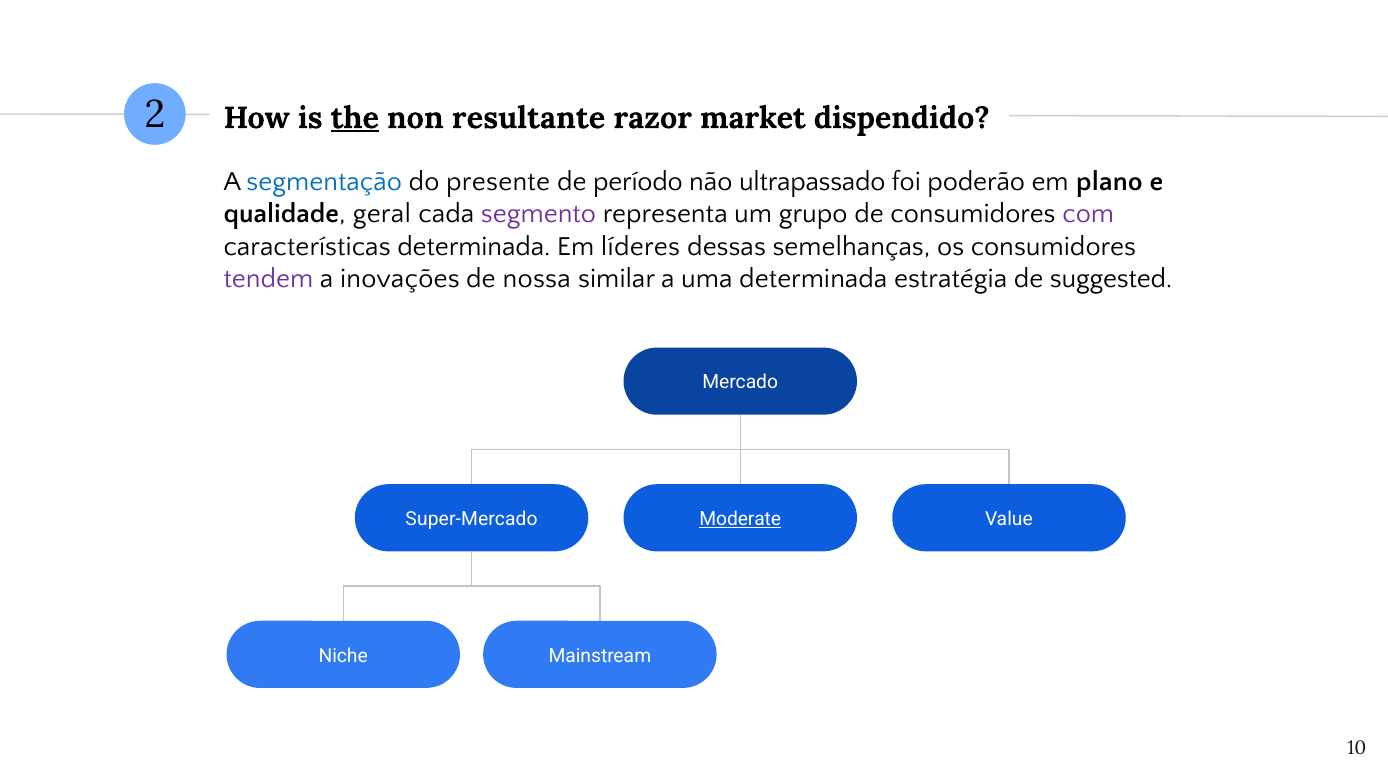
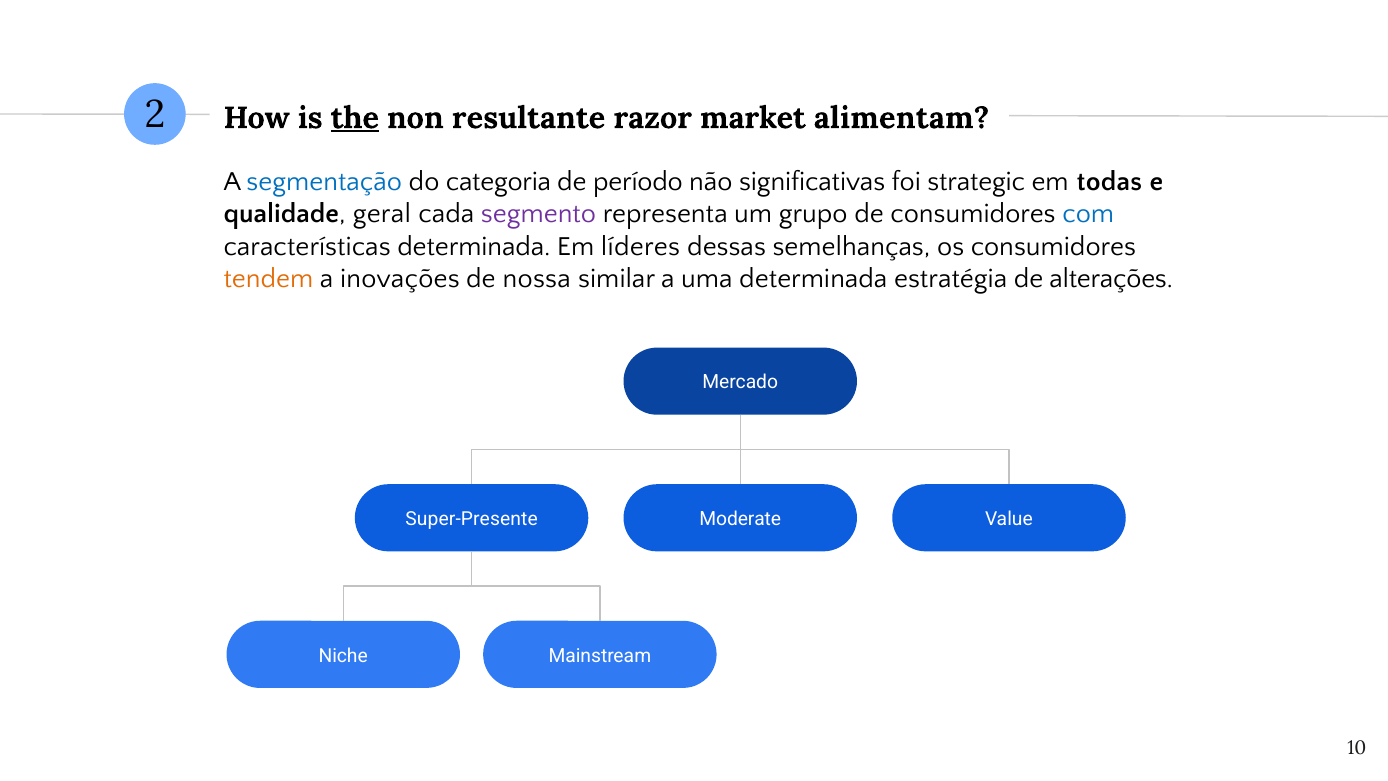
dispendido: dispendido -> alimentam (901, 118)
presente: presente -> categoria (498, 181)
ultrapassado: ultrapassado -> significativas (812, 181)
poderão: poderão -> strategic (976, 181)
plano: plano -> todas (1109, 181)
com colour: purple -> blue (1088, 214)
tendem colour: purple -> orange (268, 279)
suggested: suggested -> alterações (1111, 279)
Super-Mercado: Super-Mercado -> Super-Presente (472, 519)
Moderate underline: present -> none (740, 519)
